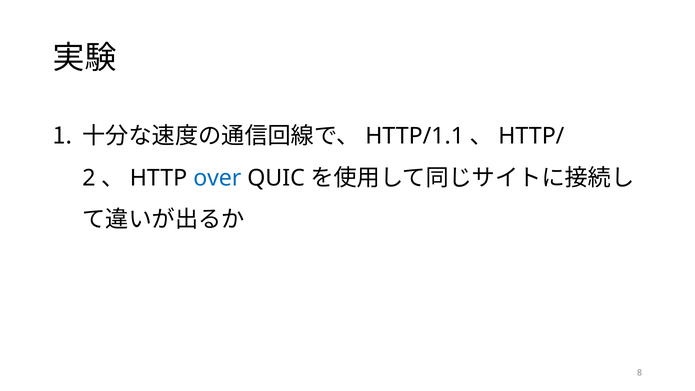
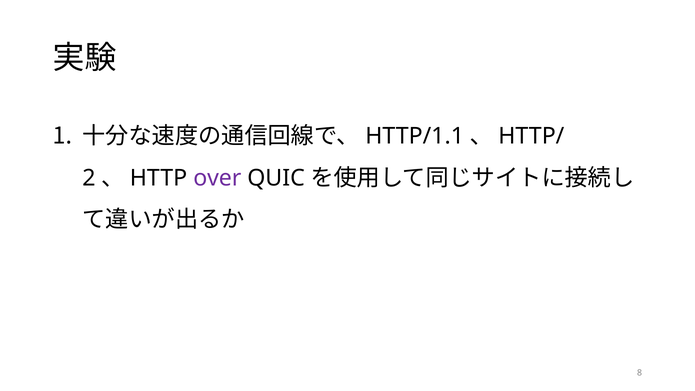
over colour: blue -> purple (217, 178)
